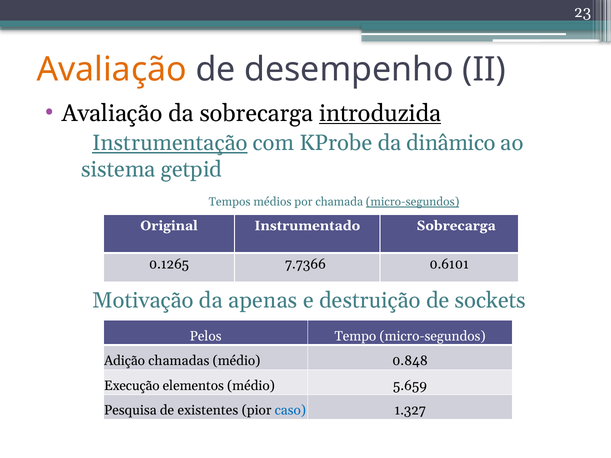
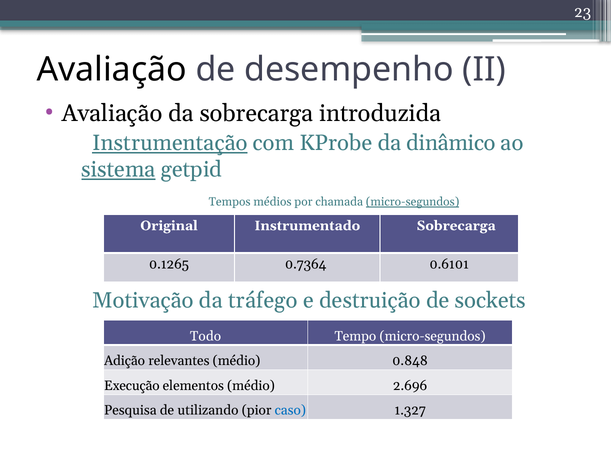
Avaliação colour: orange -> black (112, 70)
introduzida underline: present -> none (380, 113)
sistema underline: none -> present (118, 170)
7.7366: 7.7366 -> 0.7364 (306, 264)
apenas: apenas -> tráfego (263, 301)
Pelos: Pelos -> Todo (206, 336)
chamadas: chamadas -> relevantes (179, 361)
5.659: 5.659 -> 2.696 (410, 386)
existentes: existentes -> utilizando (208, 411)
